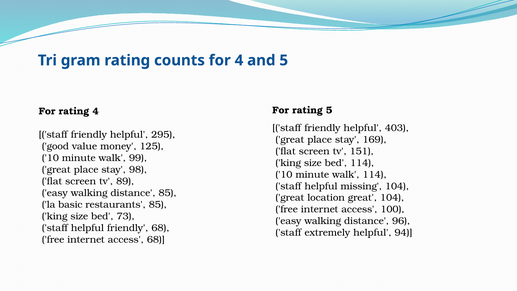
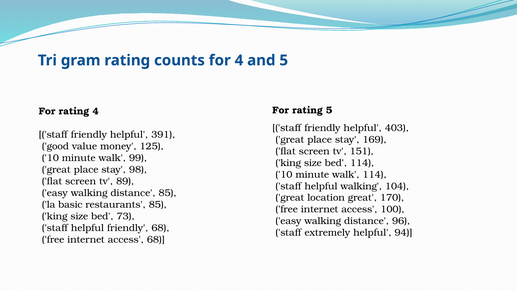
295: 295 -> 391 (163, 135)
helpful missing: missing -> walking (361, 186)
great 104: 104 -> 170 (392, 198)
